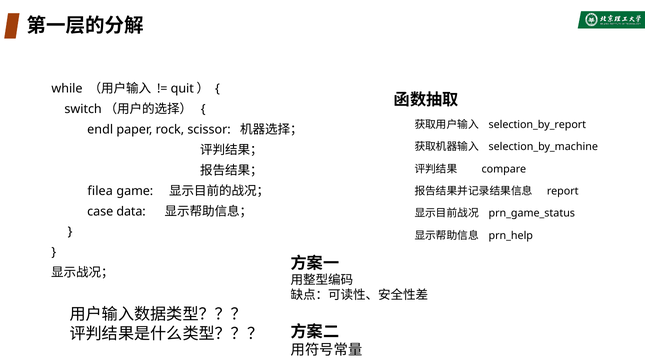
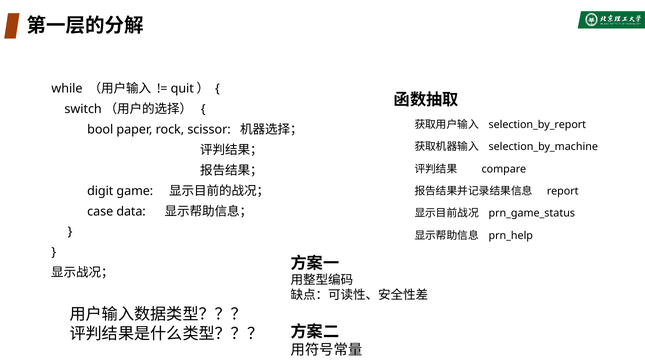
endl: endl -> bool (100, 130)
filea: filea -> digit (100, 191)
